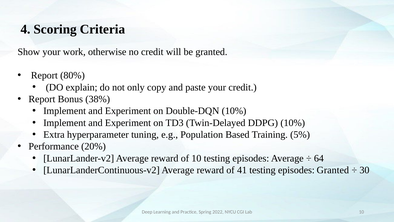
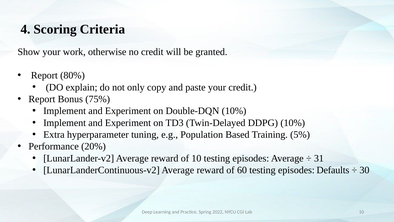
38%: 38% -> 75% (98, 99)
64: 64 -> 31 (319, 158)
41: 41 -> 60 (242, 170)
episodes Granted: Granted -> Defaults (333, 170)
